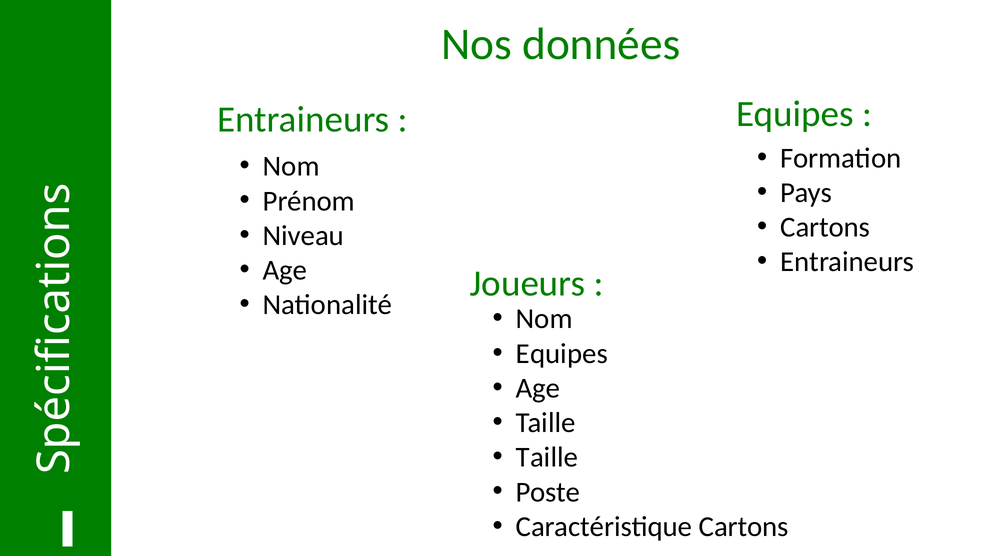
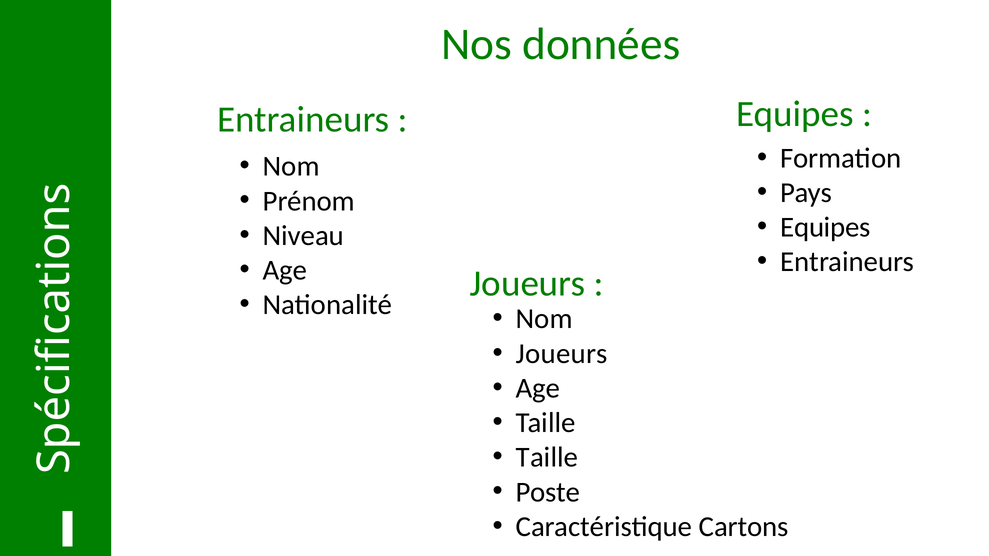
Cartons: Cartons -> Equipes (825, 227)
Equipes: Equipes -> Joueurs (562, 354)
